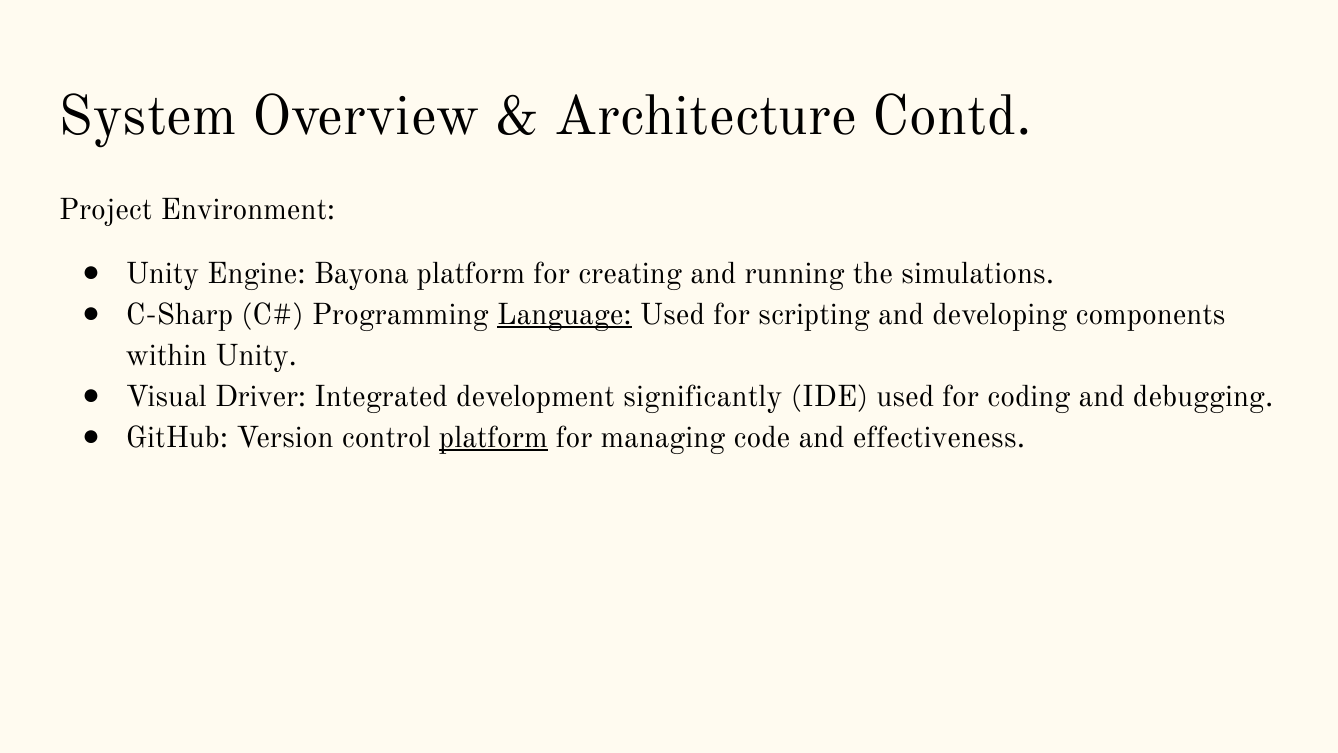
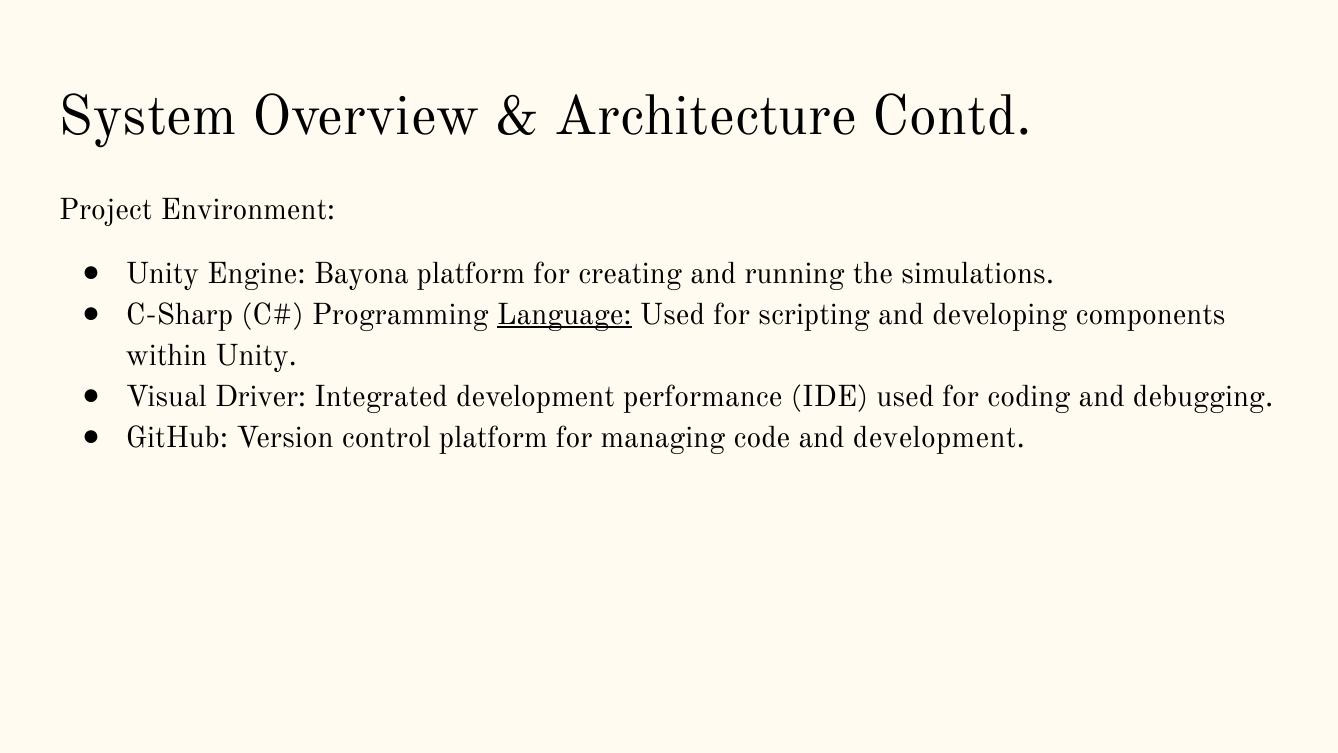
significantly: significantly -> performance (703, 396)
platform underline: present -> none (493, 437)
and effectiveness: effectiveness -> development (939, 437)
